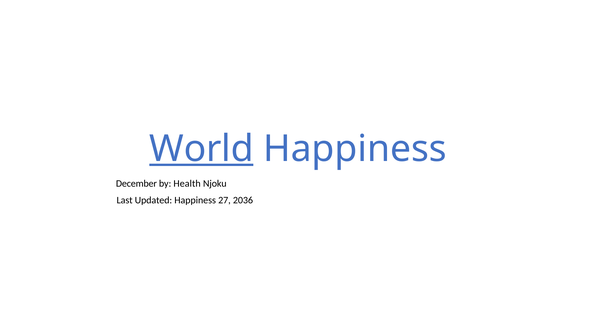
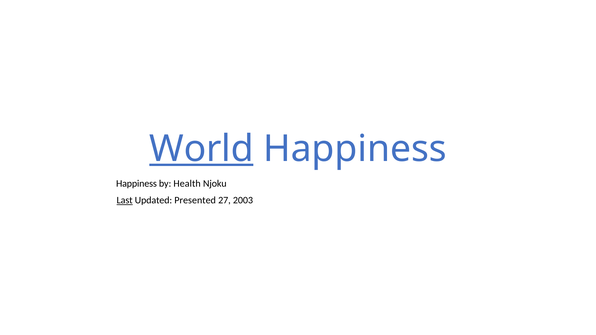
December: December -> Happiness (136, 184)
Last underline: none -> present (125, 201)
Updated Happiness: Happiness -> Presented (195, 201)
2036: 2036 -> 2003 (243, 201)
